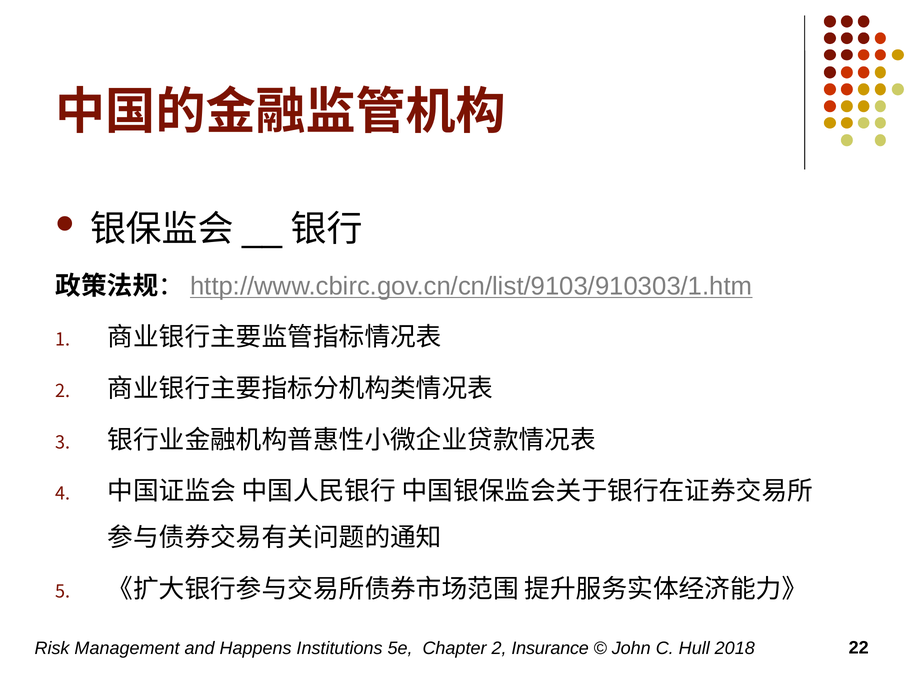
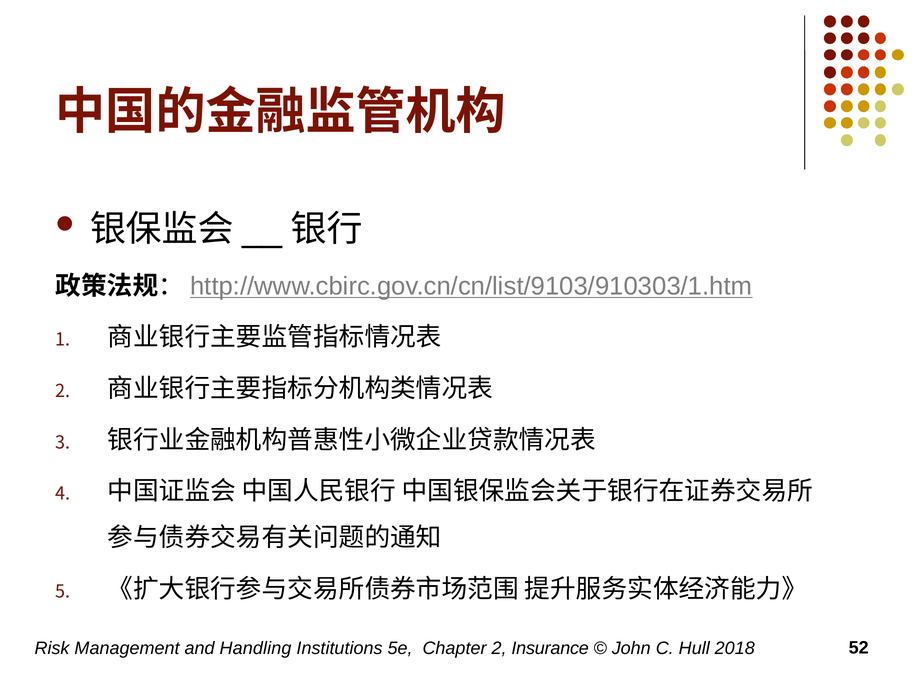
Happens: Happens -> Handling (256, 648)
22: 22 -> 52 (859, 648)
